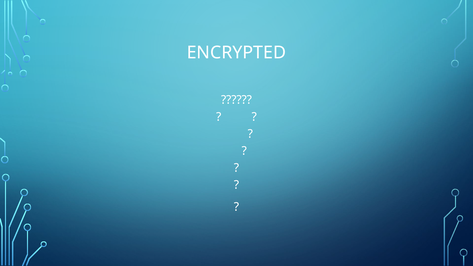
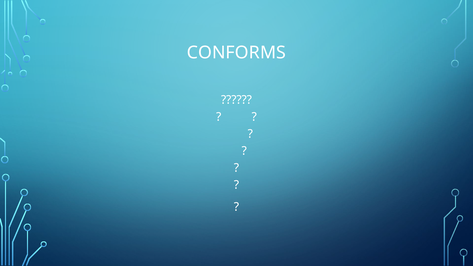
ENCRYPTED: ENCRYPTED -> CONFORMS (236, 53)
